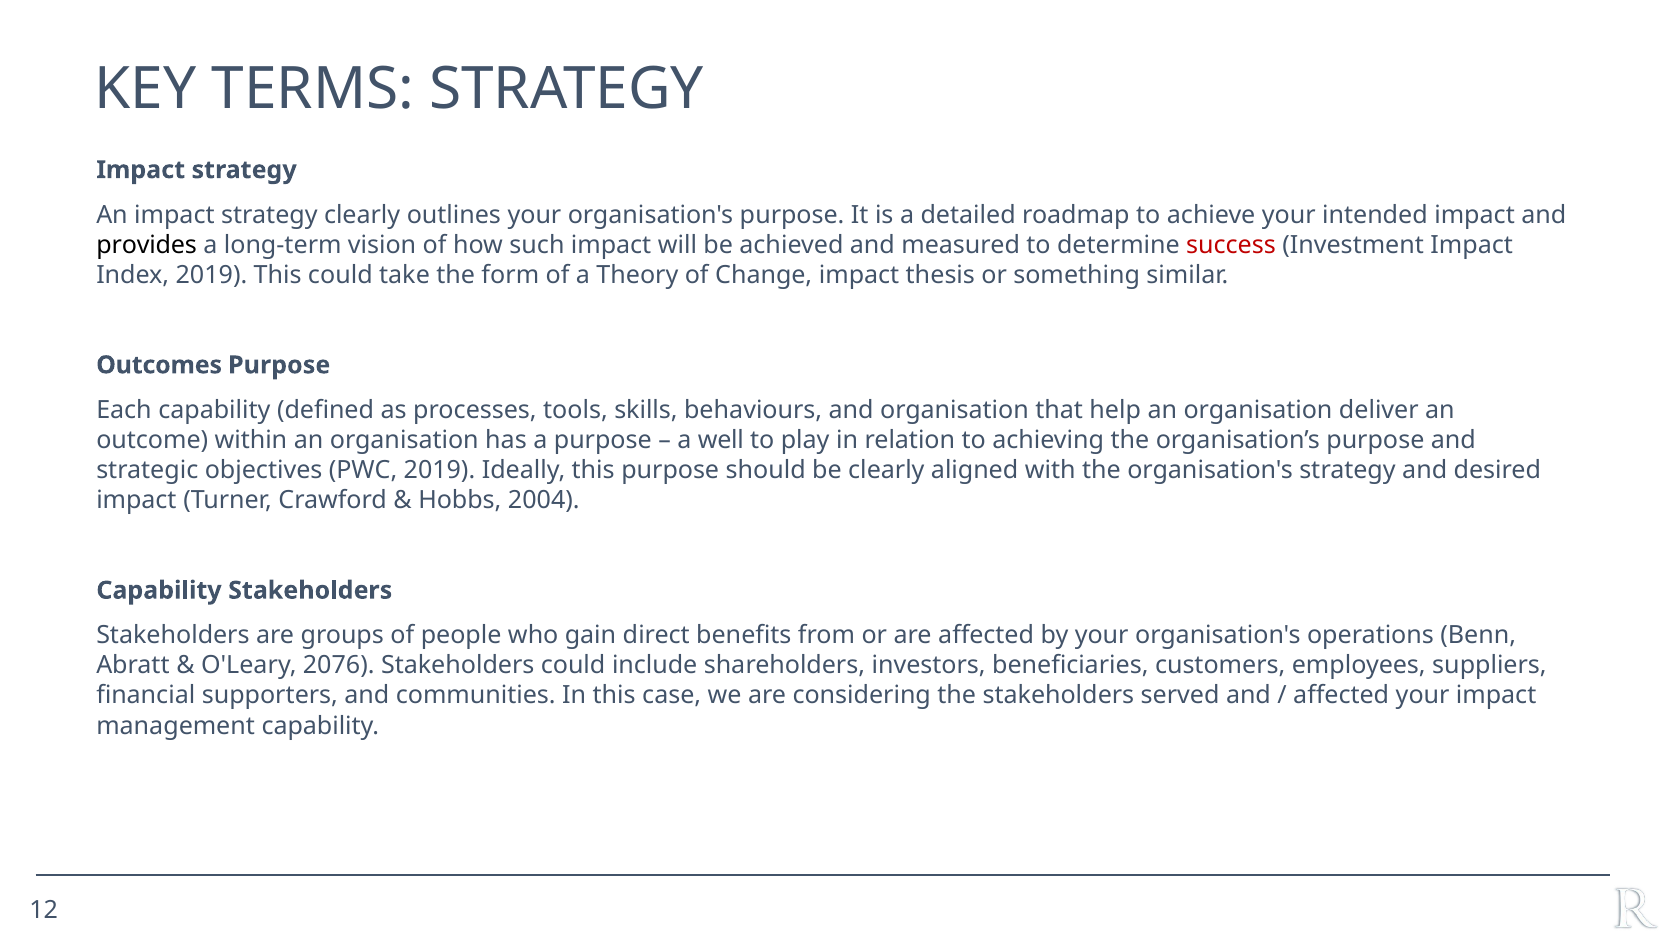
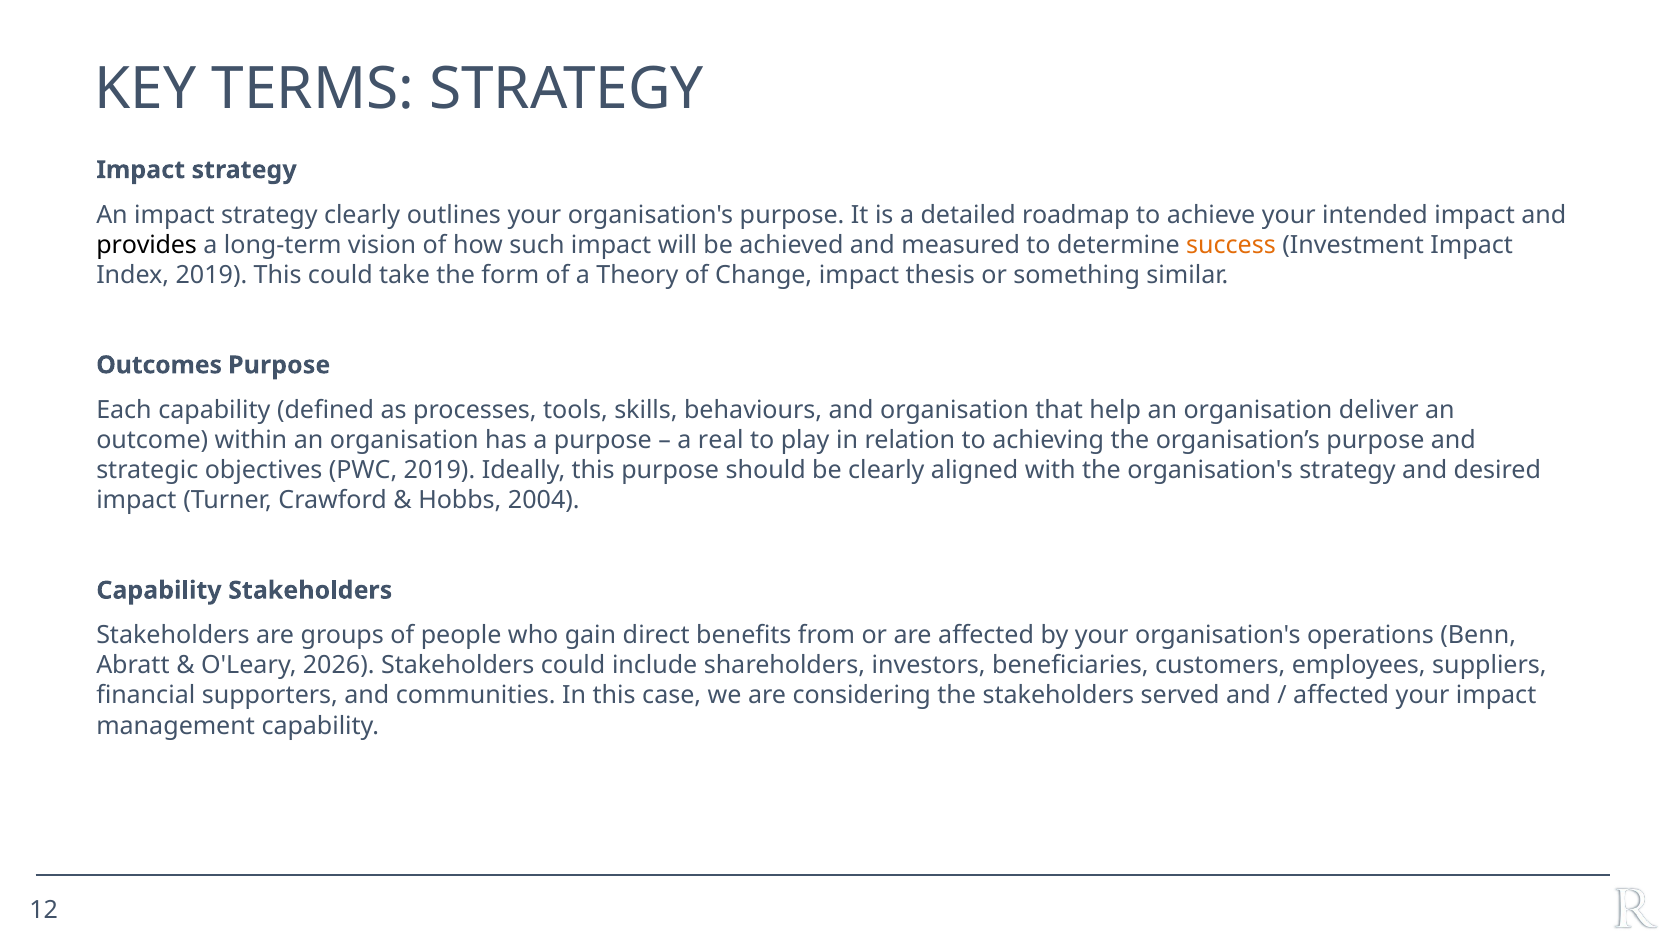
success colour: red -> orange (1231, 245)
well: well -> real (721, 440)
2076: 2076 -> 2026 (339, 666)
